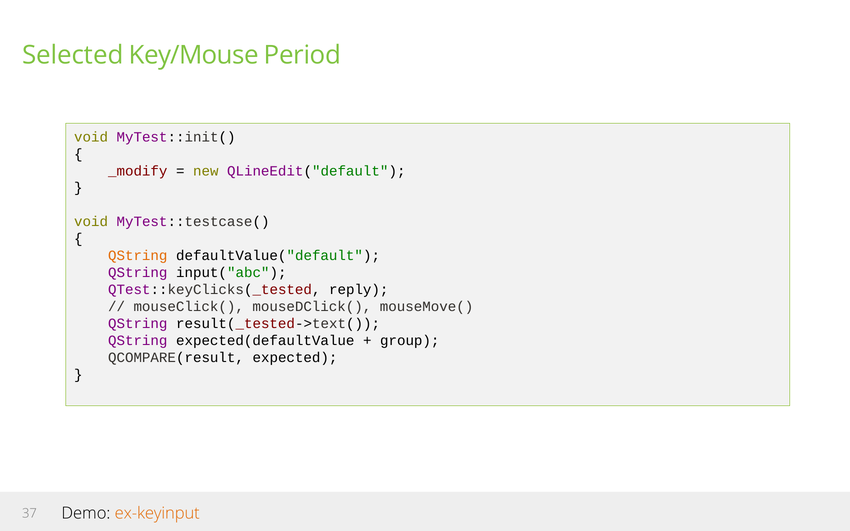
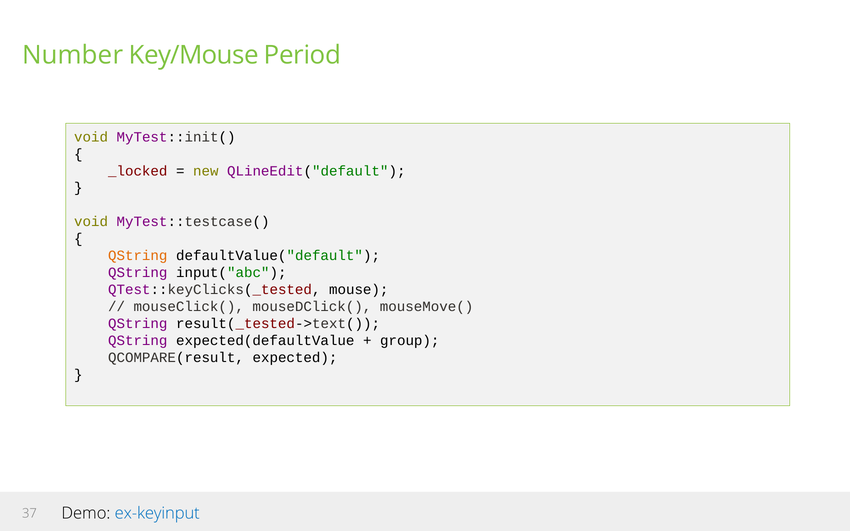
Selected: Selected -> Number (73, 55)
_modify: _modify -> _locked (138, 171)
reply: reply -> mouse (359, 290)
ex-keyinput colour: orange -> blue (157, 513)
